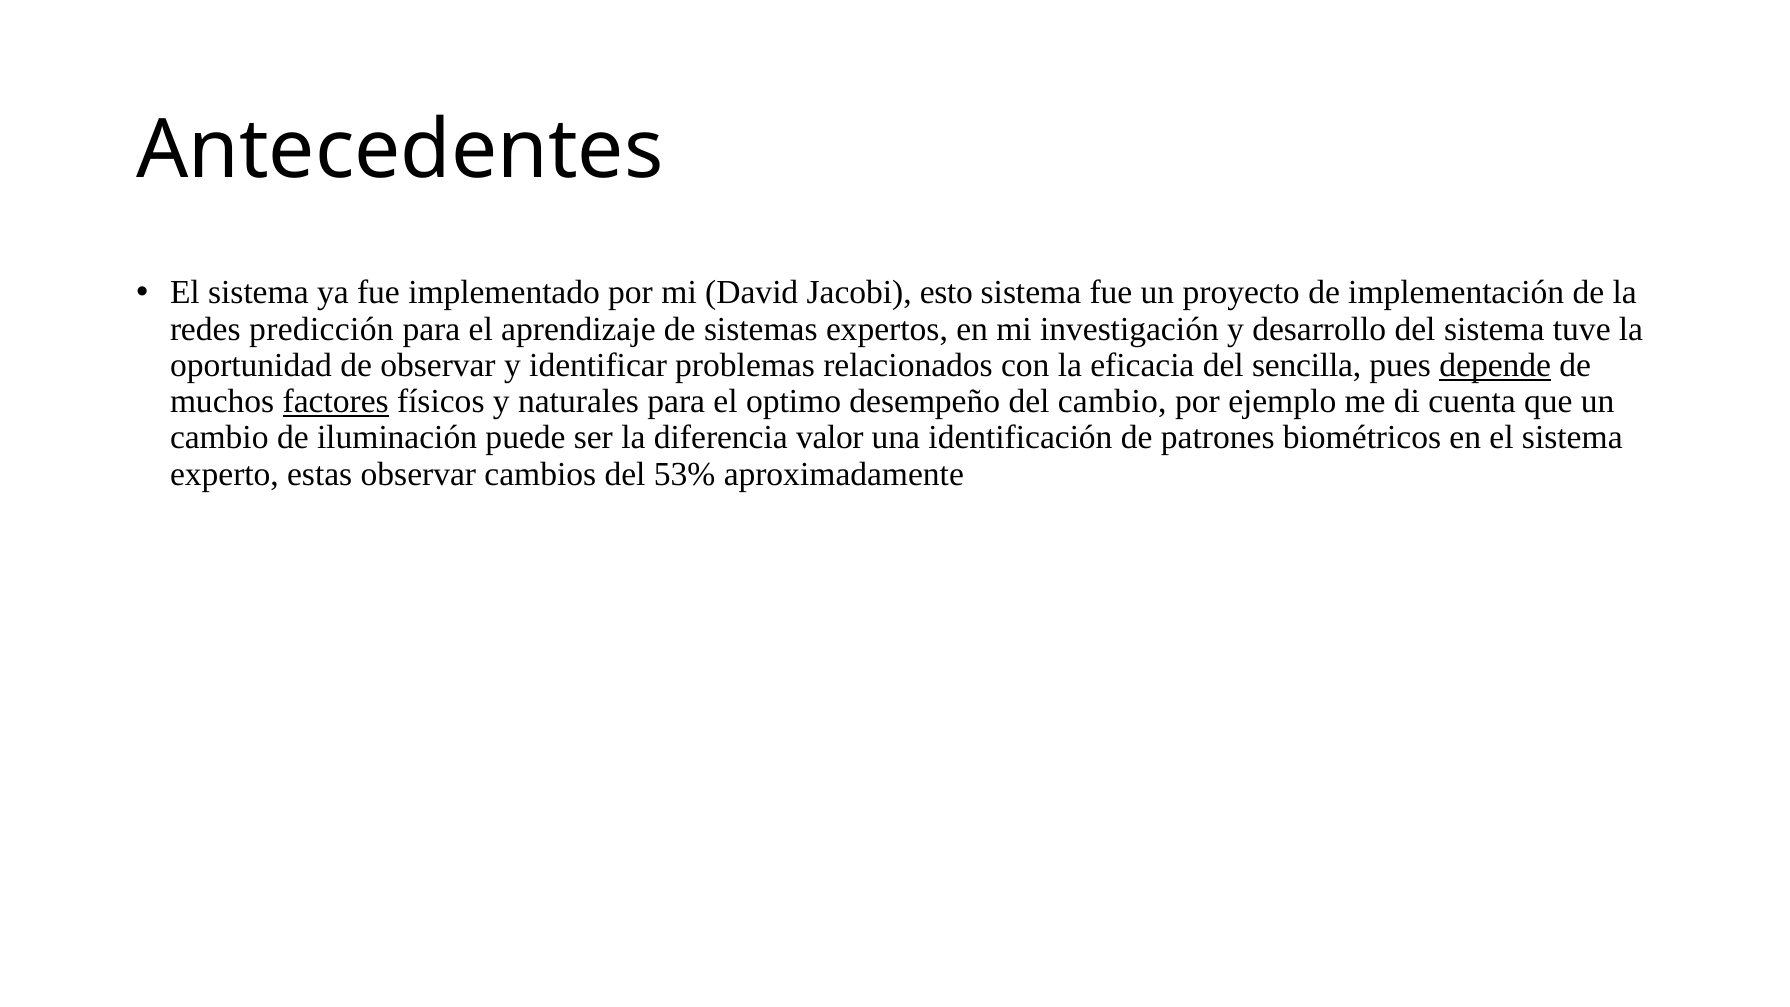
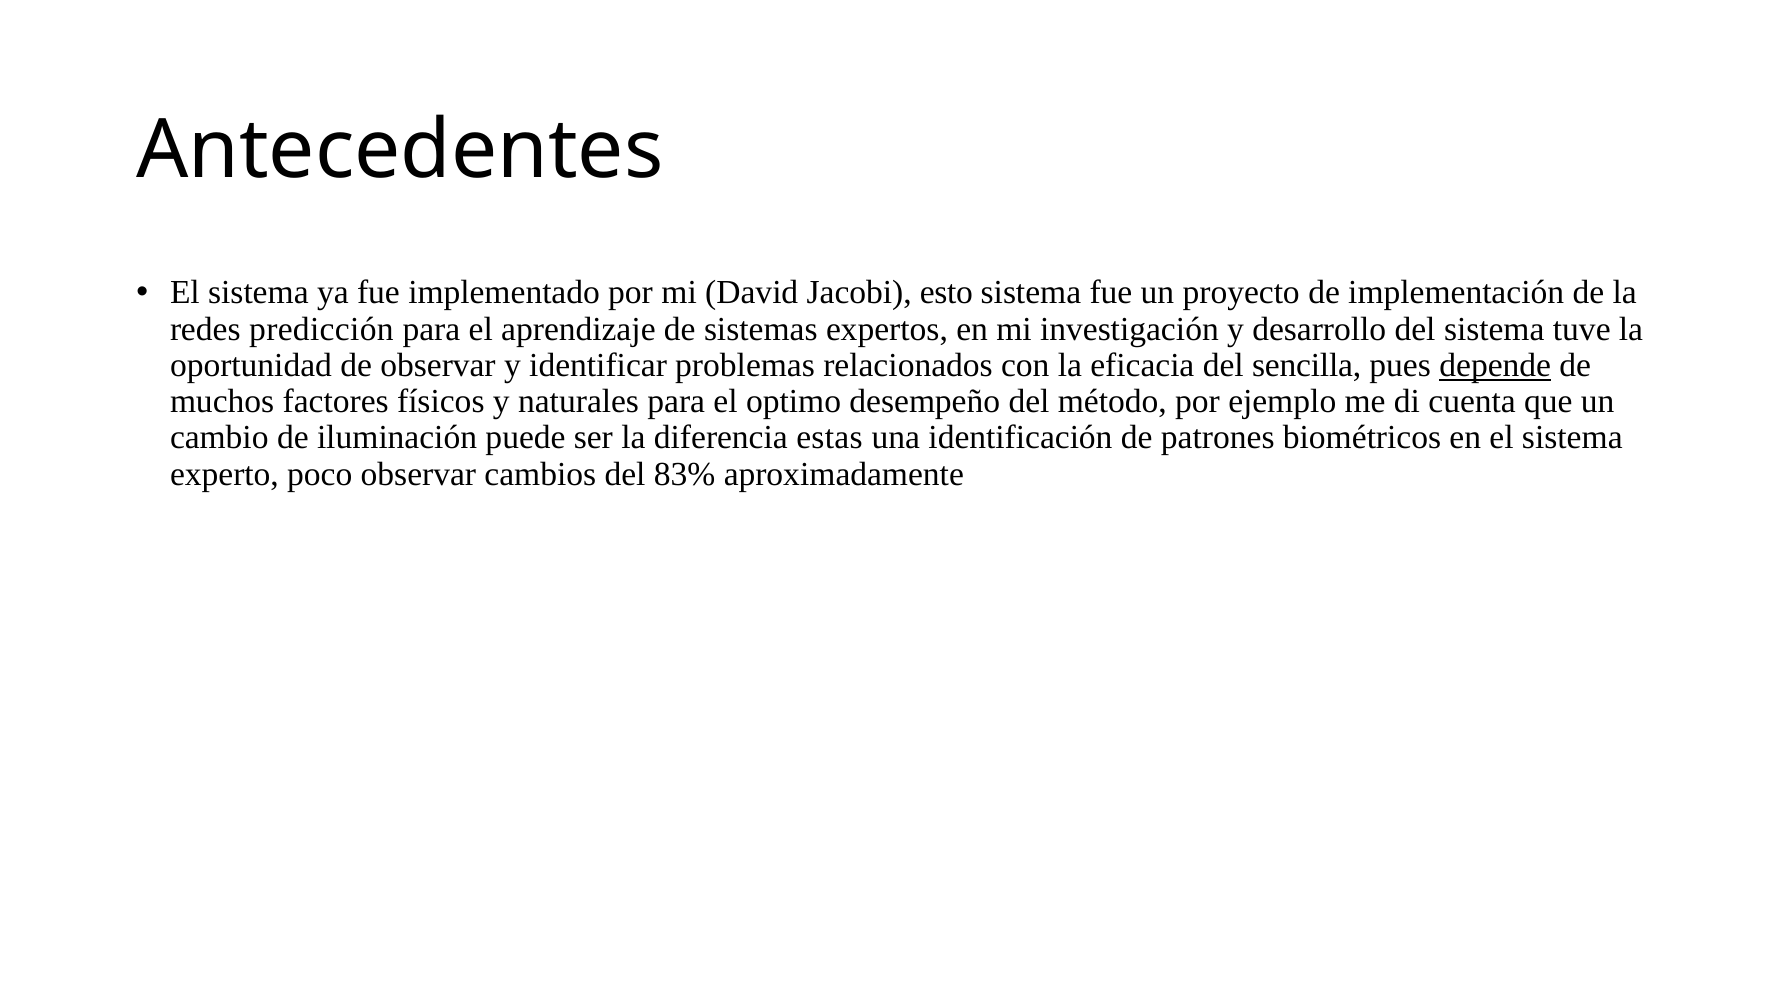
factores underline: present -> none (336, 401)
del cambio: cambio -> método (1112, 401)
valor: valor -> estas (830, 438)
estas: estas -> poco (320, 474)
53%: 53% -> 83% (685, 474)
